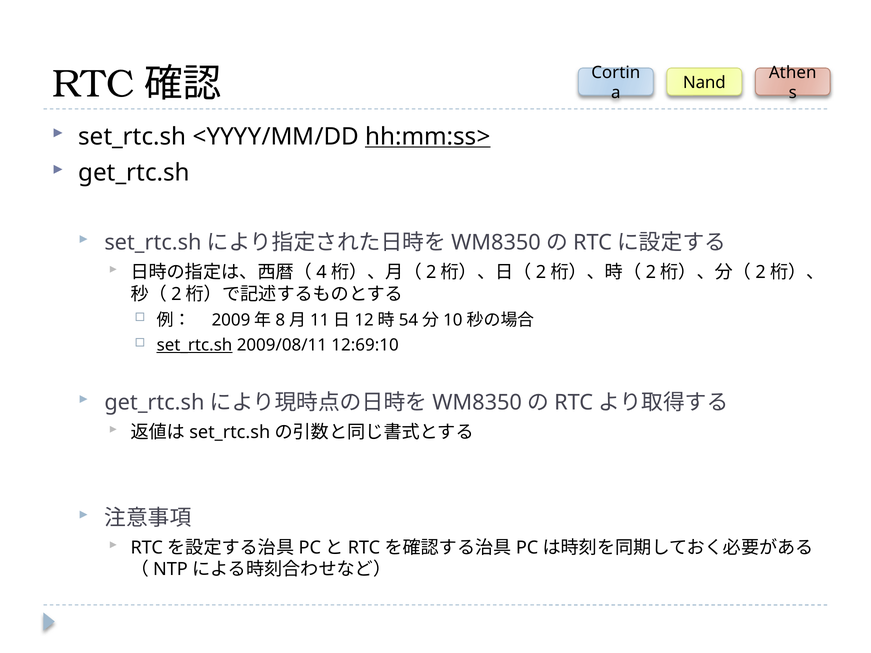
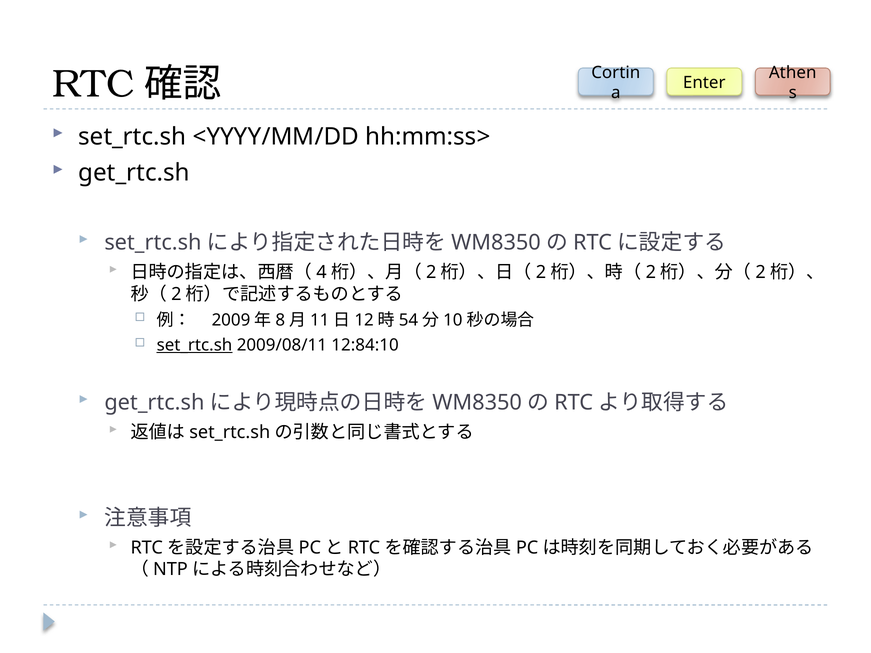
Nand: Nand -> Enter (704, 83)
hh:mm:ss> underline: present -> none (428, 137)
12:69:10: 12:69:10 -> 12:84:10 (365, 345)
